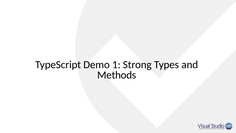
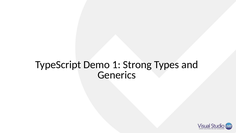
Methods: Methods -> Generics (117, 75)
